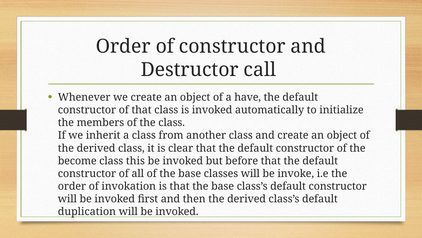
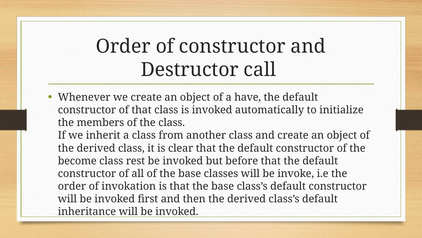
this: this -> rest (135, 160)
duplication: duplication -> inheritance (87, 211)
